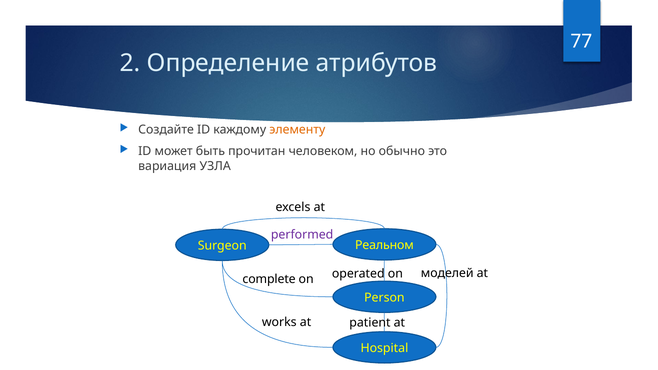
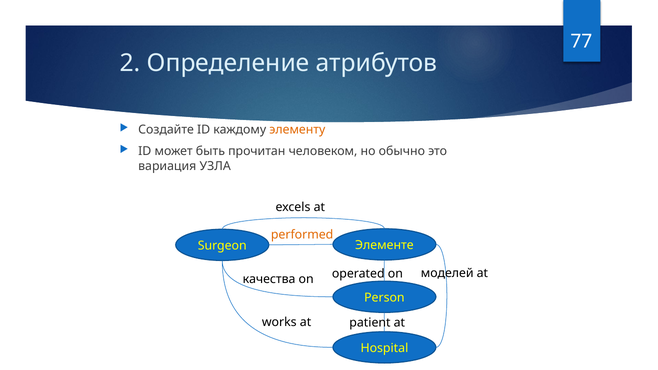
performed colour: purple -> orange (302, 235)
Реальном: Реальном -> Элементе (384, 245)
complete: complete -> качества (269, 279)
